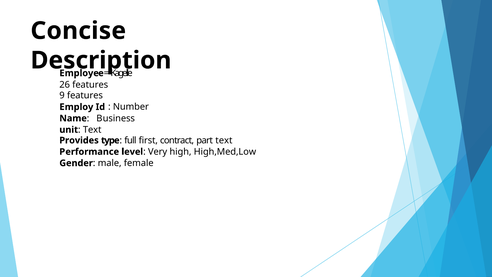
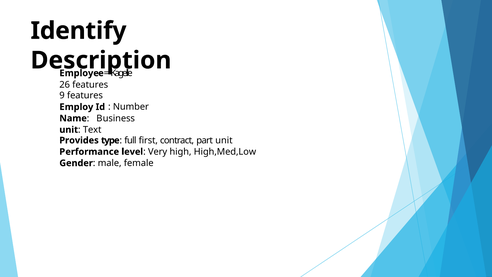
Concise: Concise -> Identify (78, 31)
part text: text -> unit (224, 140)
